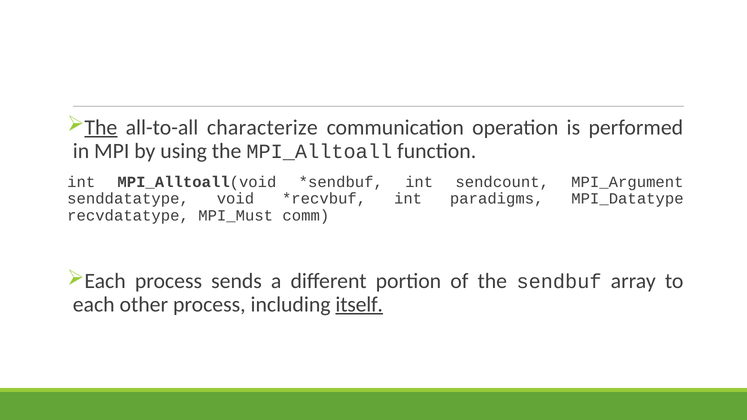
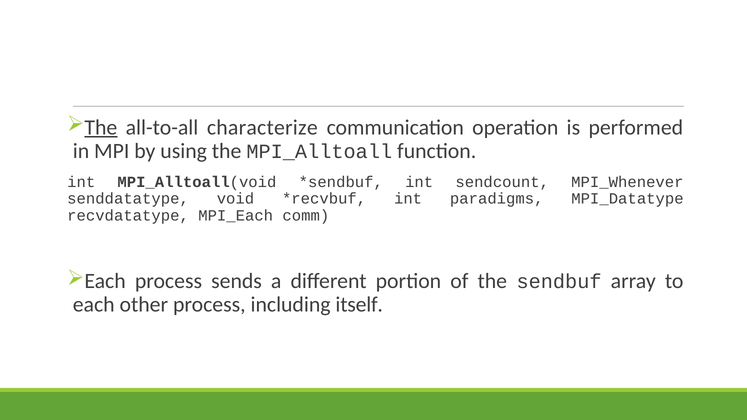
MPI_Argument: MPI_Argument -> MPI_Whenever (627, 182)
MPI_Must: MPI_Must -> MPI_Each (236, 216)
itself underline: present -> none (359, 305)
